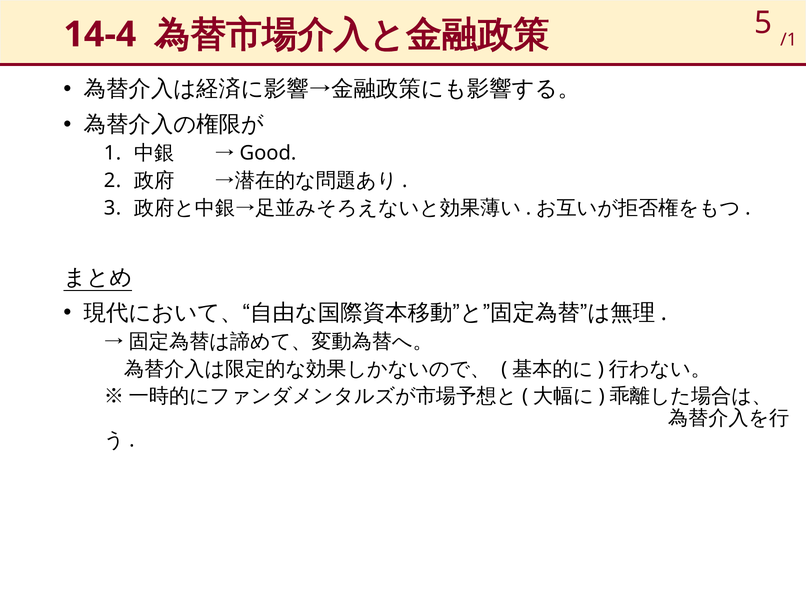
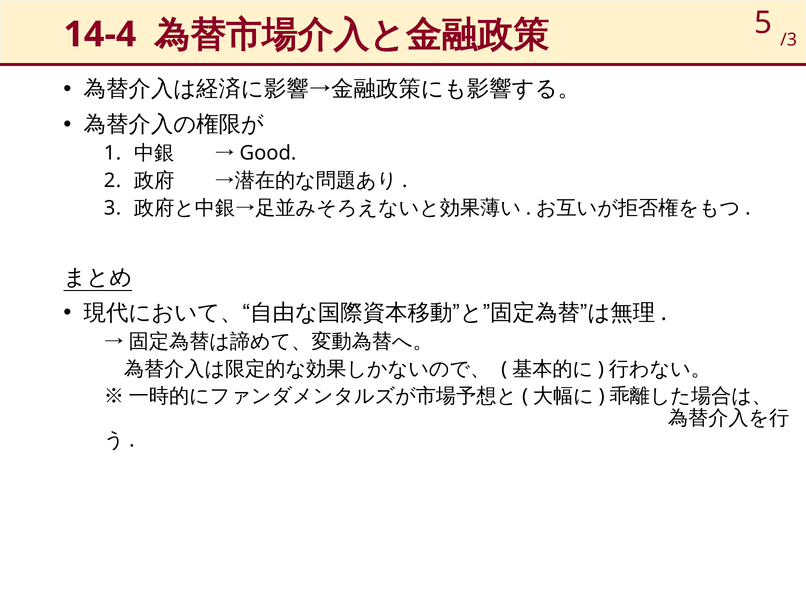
/1: /1 -> /3 (789, 40)
